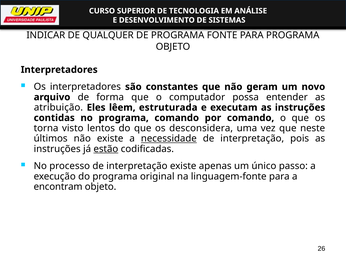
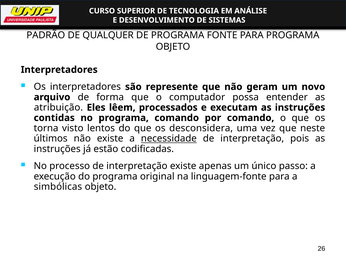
INDICAR: INDICAR -> PADRÃO (46, 35)
constantes: constantes -> represente (172, 87)
estruturada: estruturada -> processados (168, 108)
estão underline: present -> none (106, 149)
encontram: encontram -> simbólicas (58, 187)
